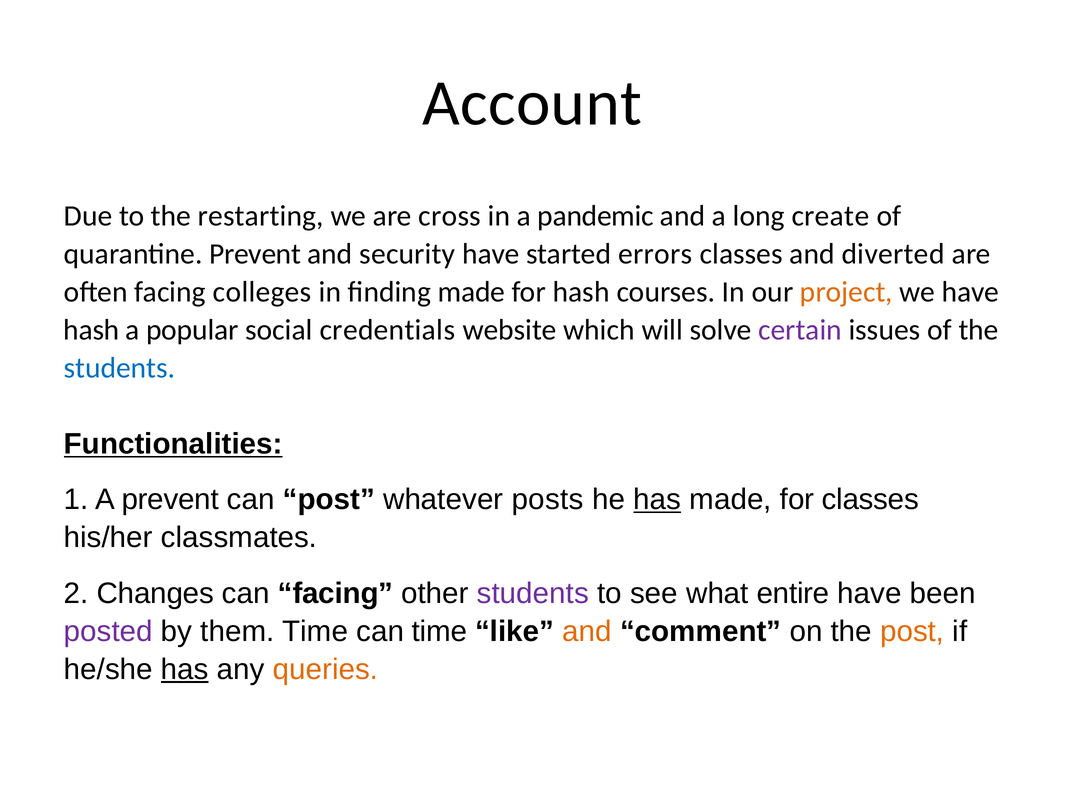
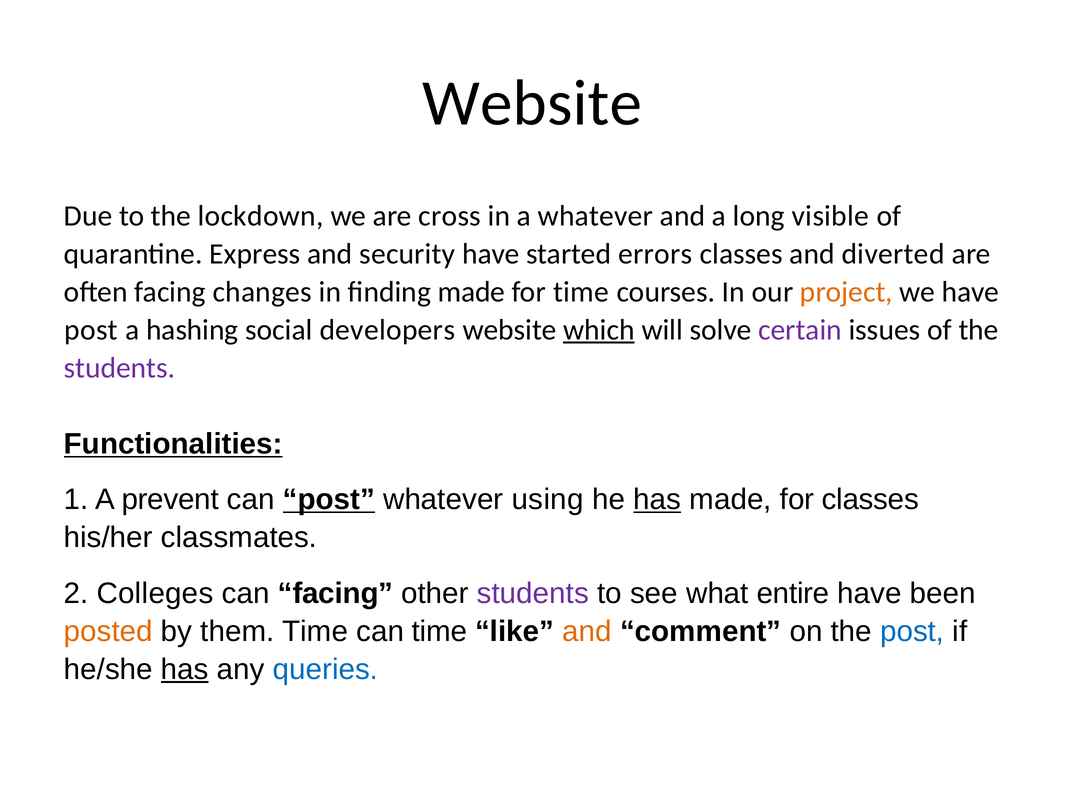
Account: Account -> Website (532, 103)
restarting: restarting -> lockdown (261, 216)
a pandemic: pandemic -> whatever (595, 216)
create: create -> visible (830, 216)
quarantine Prevent: Prevent -> Express (255, 254)
colleges: colleges -> changes (262, 292)
for hash: hash -> time (581, 292)
hash: hash -> post (91, 330)
popular: popular -> hashing (192, 330)
credentials: credentials -> developers (387, 330)
which underline: none -> present (599, 330)
students colour: blue -> purple (120, 368)
post underline: none -> present (329, 499)
posts: posts -> using (548, 499)
Changes: Changes -> Colleges (155, 593)
posted colour: purple -> orange (108, 631)
post colour: orange -> blue (912, 631)
queries colour: orange -> blue (326, 669)
